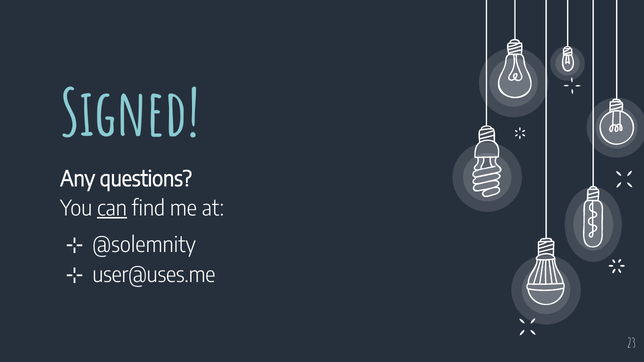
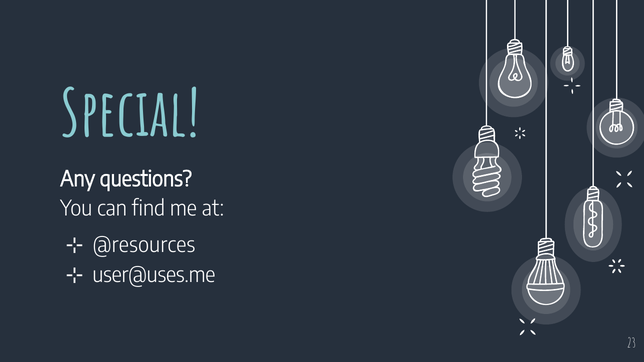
Signed: Signed -> Special (130, 115)
can underline: present -> none (112, 209)
@solemnity: @solemnity -> @resources (144, 246)
